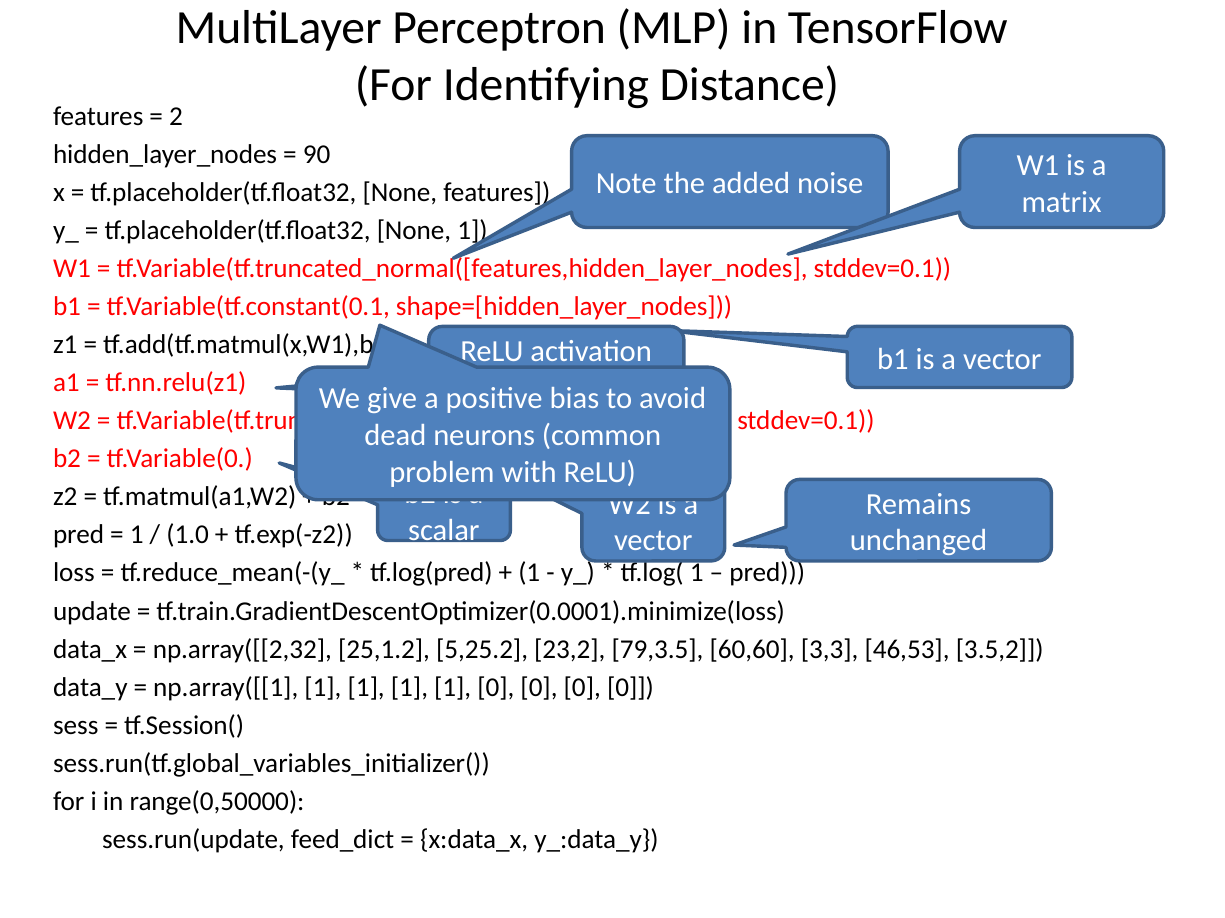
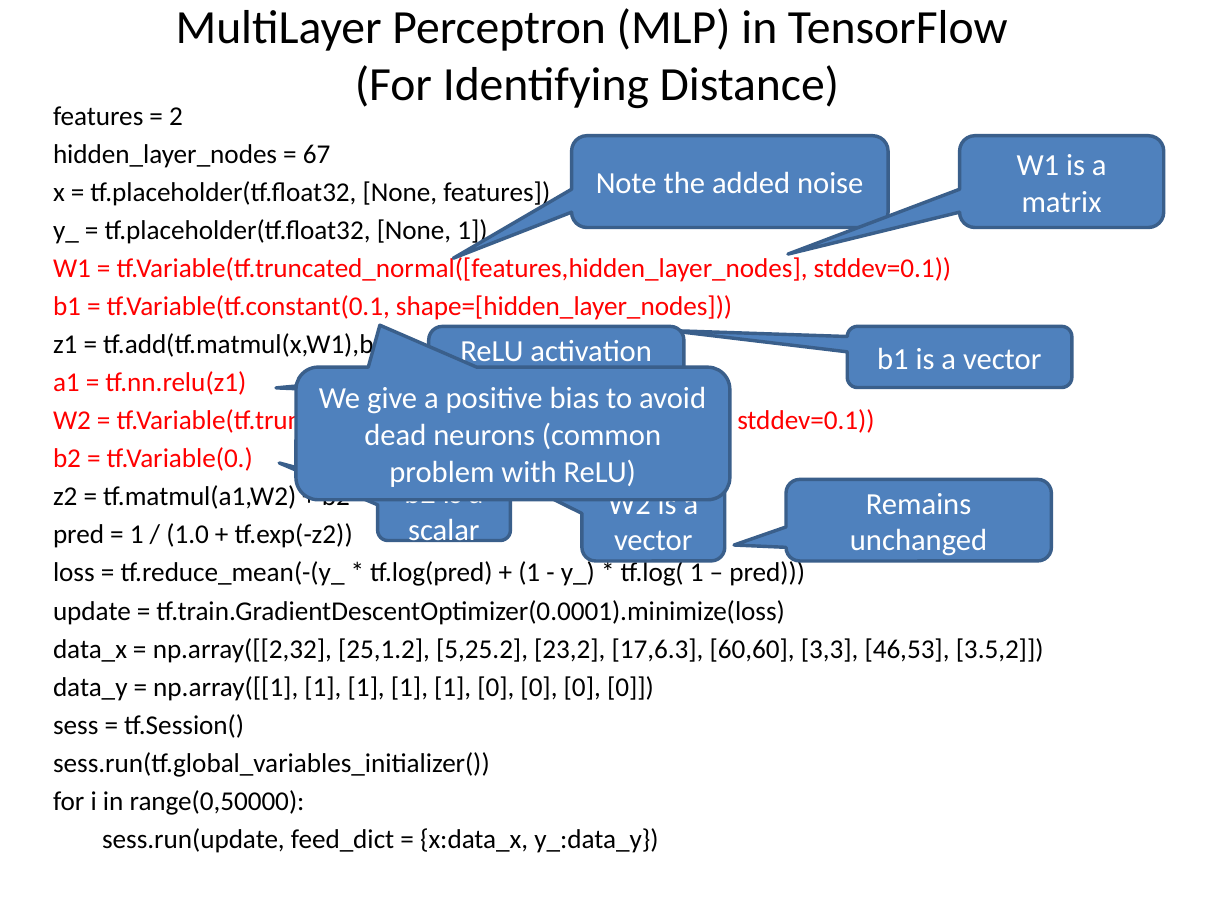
90: 90 -> 67 (317, 154)
79,3.5: 79,3.5 -> 17,6.3 (658, 650)
